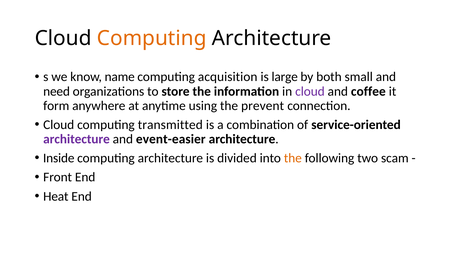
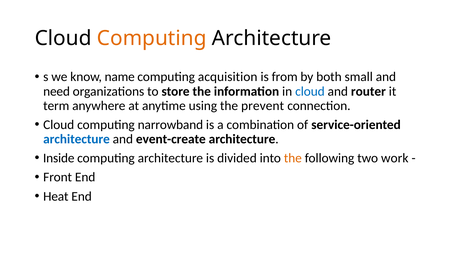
large: large -> from (285, 77)
cloud colour: purple -> blue (310, 91)
coffee: coffee -> router (368, 91)
form: form -> term (56, 106)
transmitted: transmitted -> narrowband (170, 125)
architecture colour: purple -> blue (77, 139)
event-easier: event-easier -> event-create (171, 139)
scam: scam -> work (395, 158)
